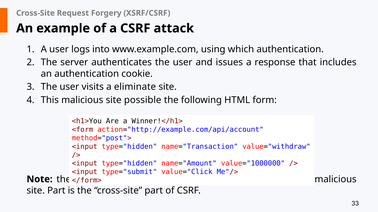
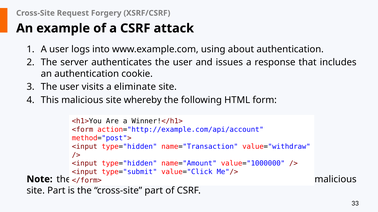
which: which -> about (241, 49)
possible: possible -> whereby (143, 100)
